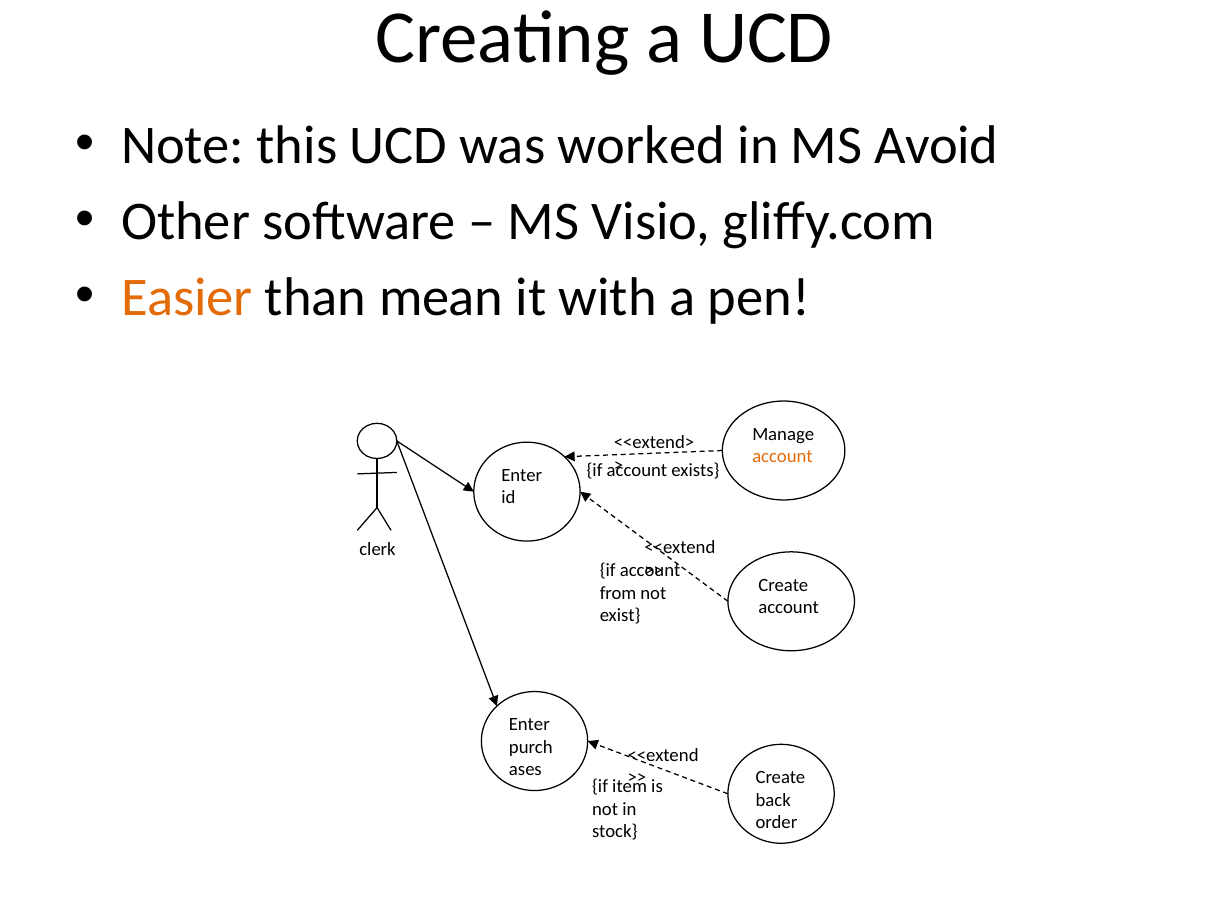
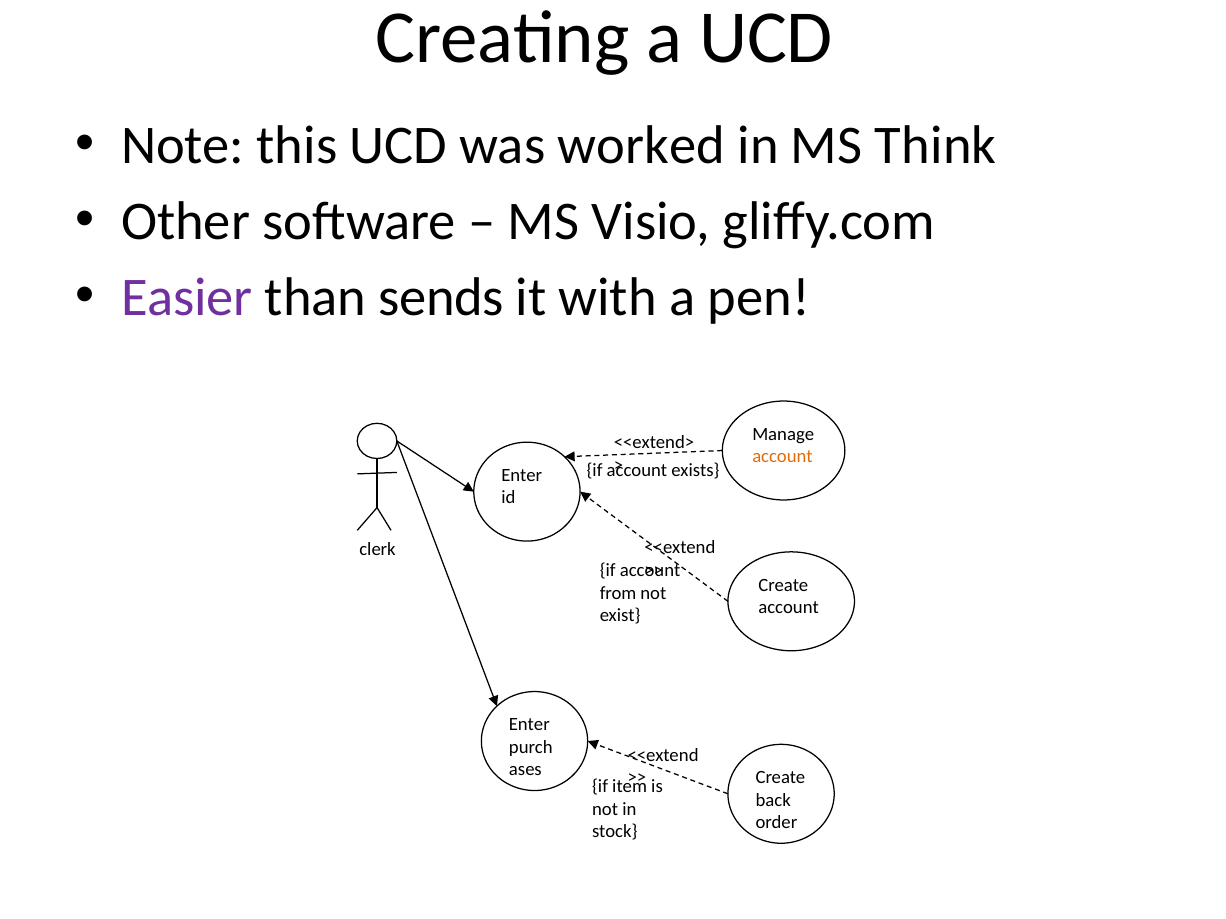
Avoid: Avoid -> Think (936, 145)
Easier colour: orange -> purple (187, 298)
mean: mean -> sends (441, 298)
